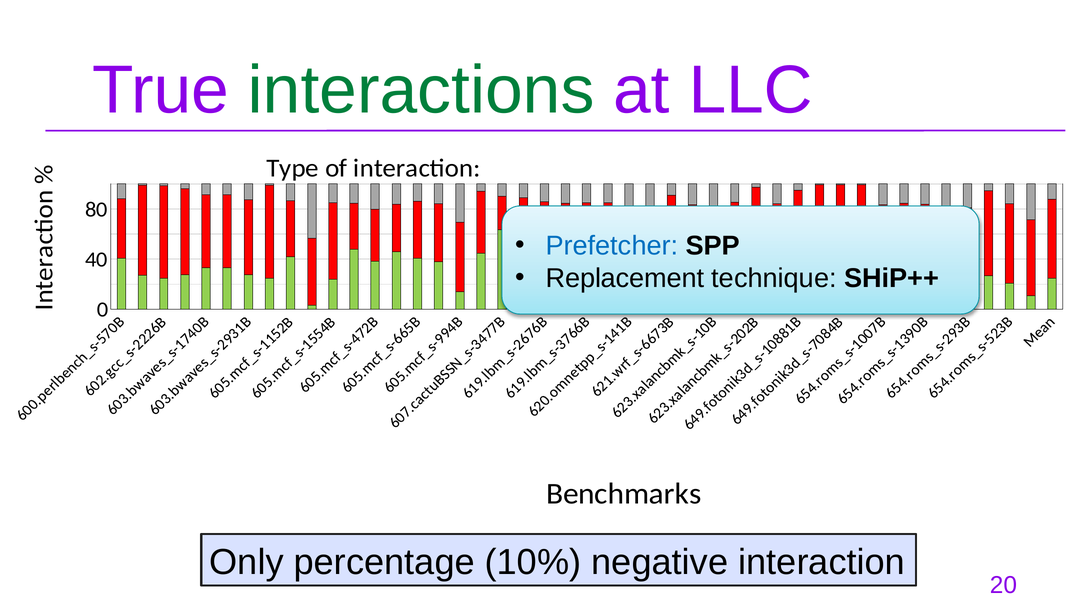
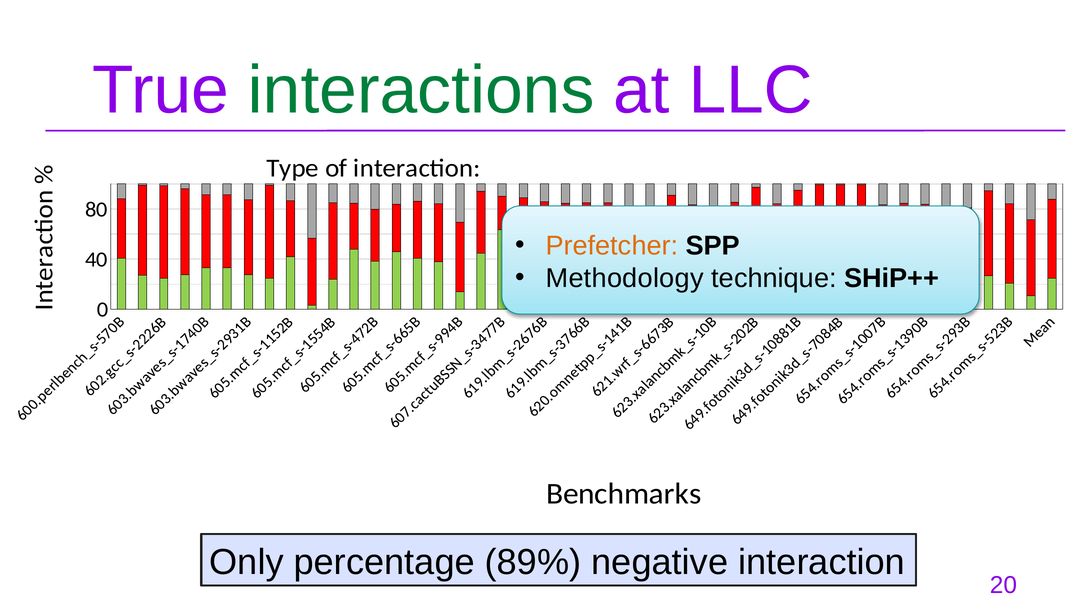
Prefetcher colour: blue -> orange (612, 245)
Replacement: Replacement -> Methodology (625, 278)
10%: 10% -> 89% (533, 562)
